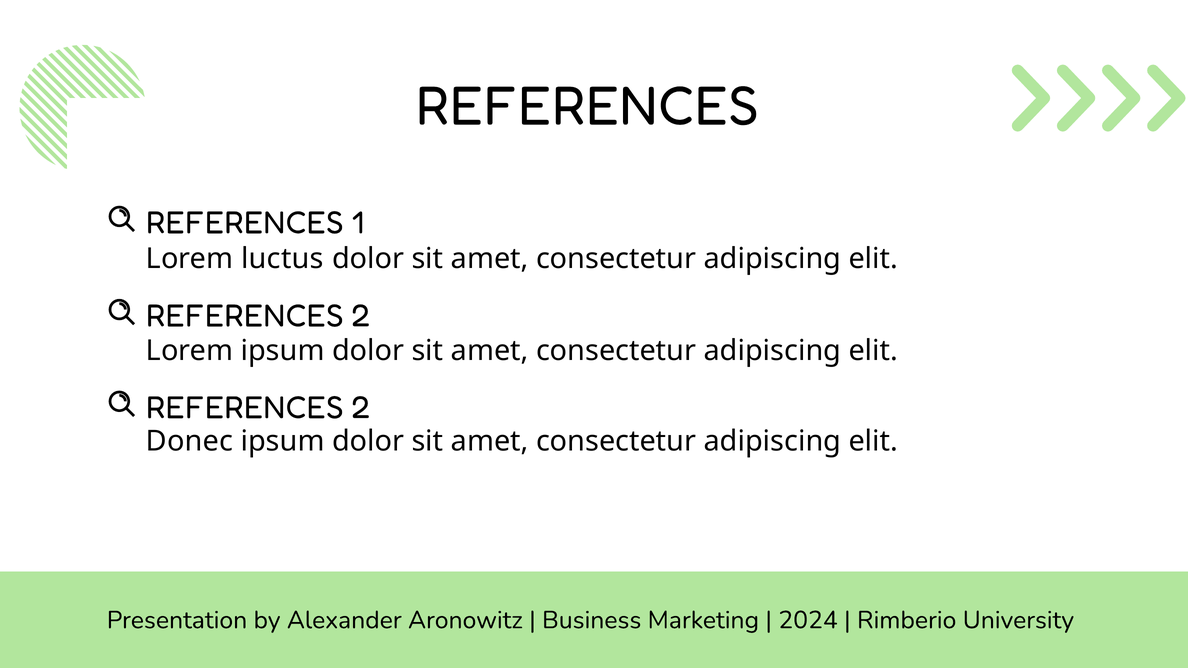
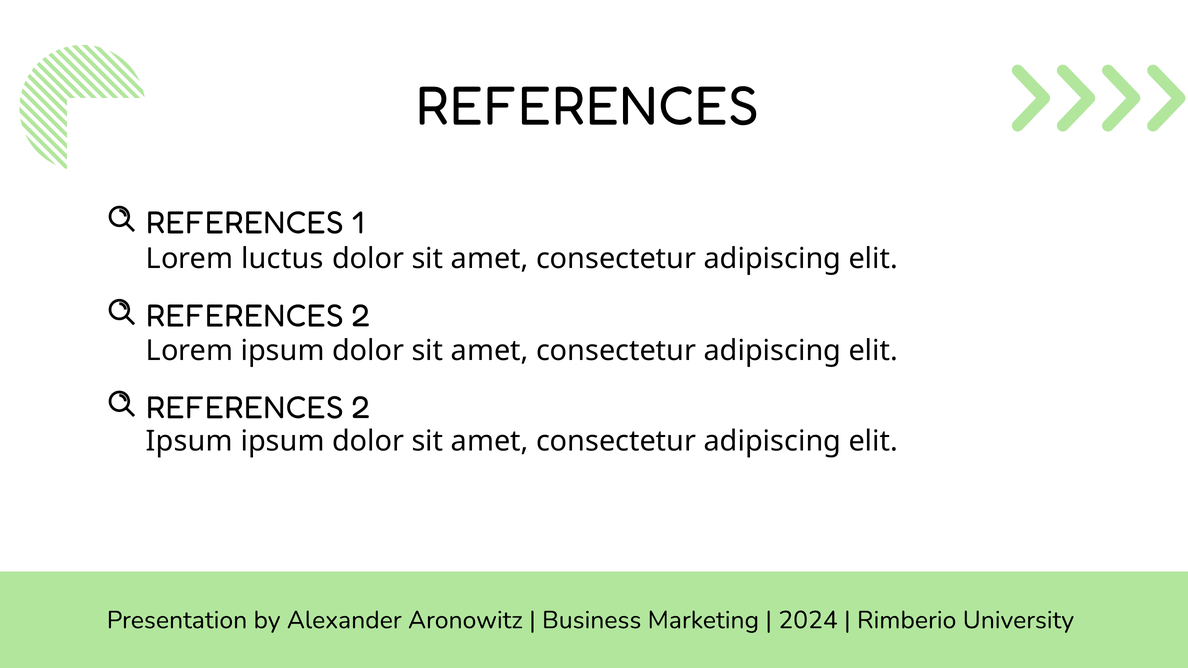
Donec: Donec -> Ipsum (189, 441)
